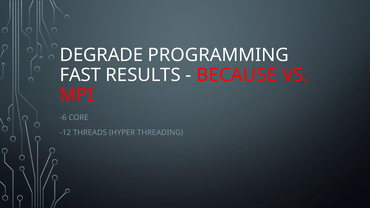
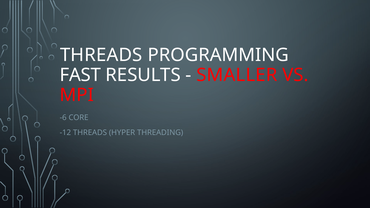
DEGRADE: DEGRADE -> THREADS (101, 55)
BECAUSE: BECAUSE -> SMALLER (237, 75)
